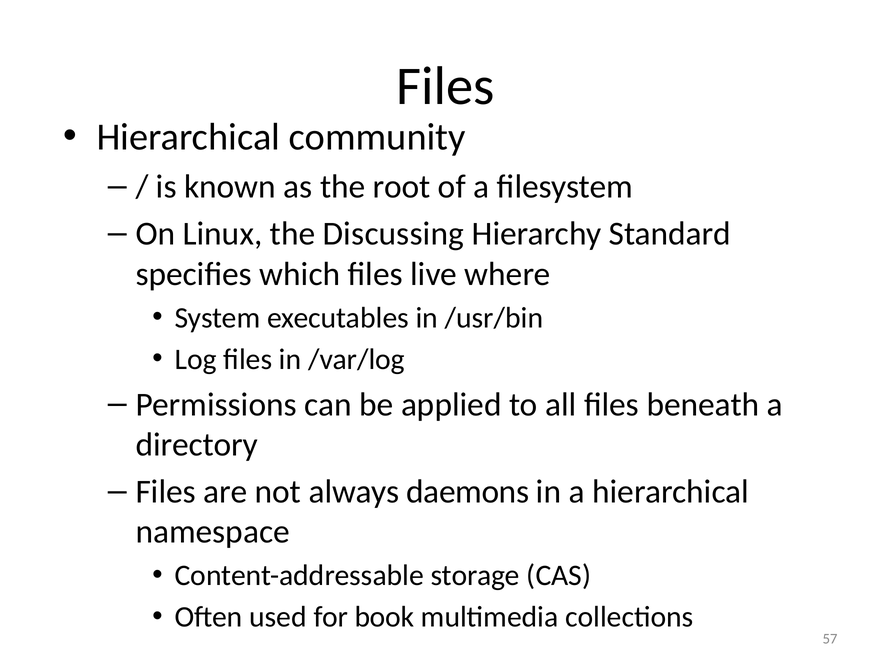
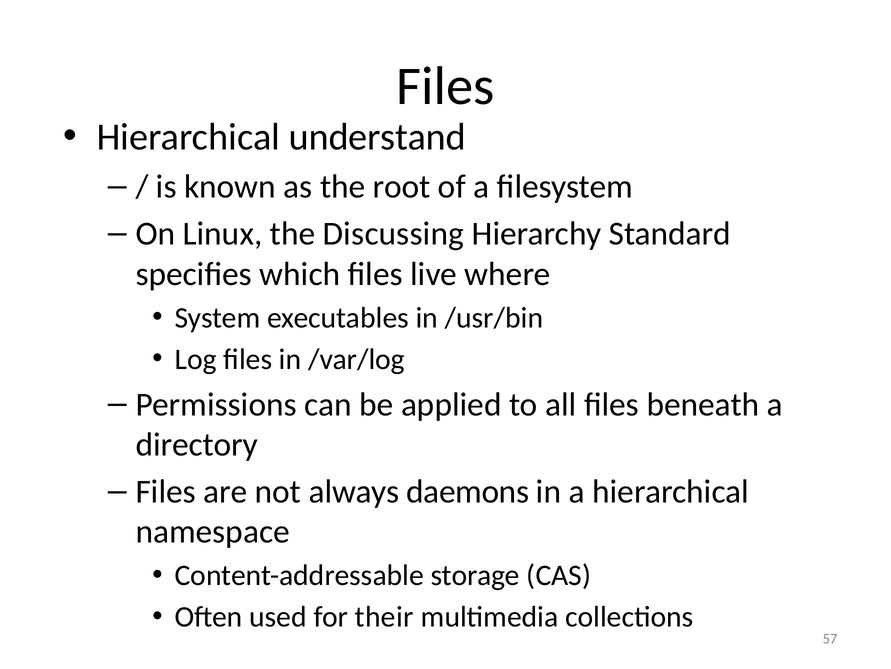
community: community -> understand (377, 137)
book: book -> their (384, 616)
